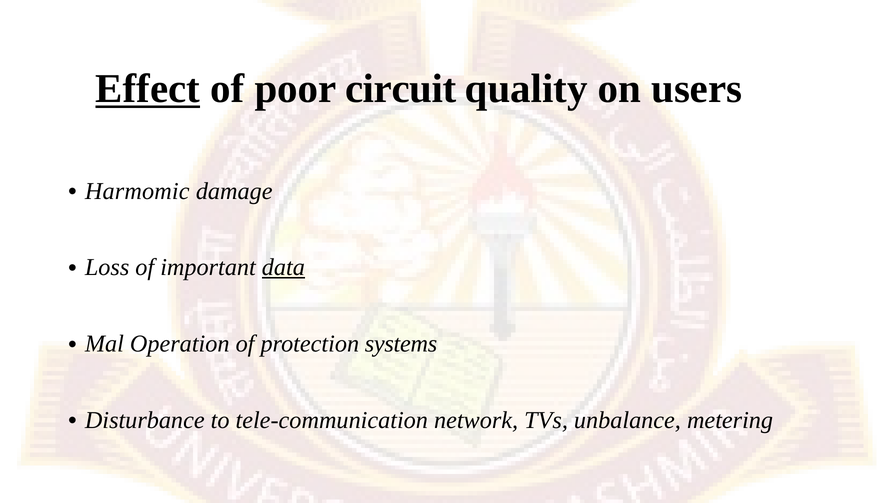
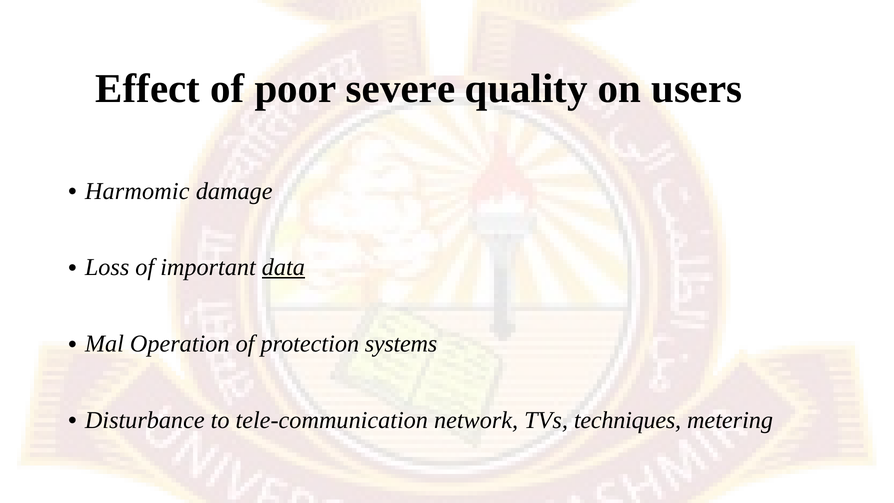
Effect underline: present -> none (148, 89)
circuit: circuit -> severe (401, 89)
unbalance: unbalance -> techniques (628, 420)
